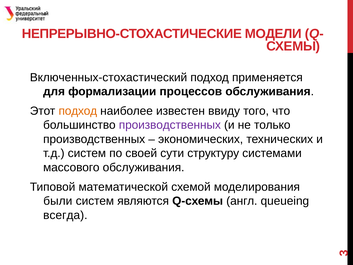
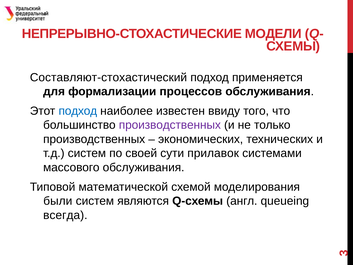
Включенных-стохастический: Включенных-стохастический -> Составляют-стохастический (108, 77)
подход colour: orange -> blue (78, 111)
структуру: структуру -> прилавок (213, 153)
